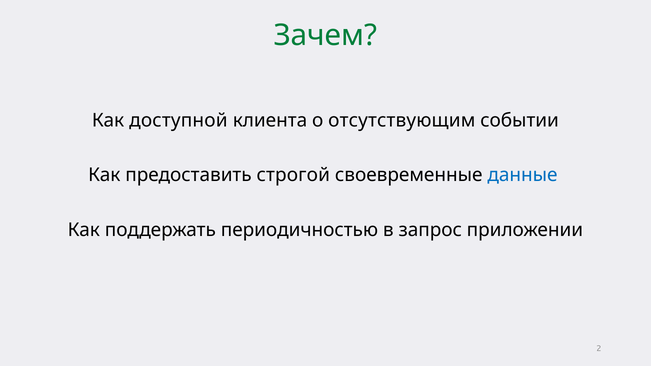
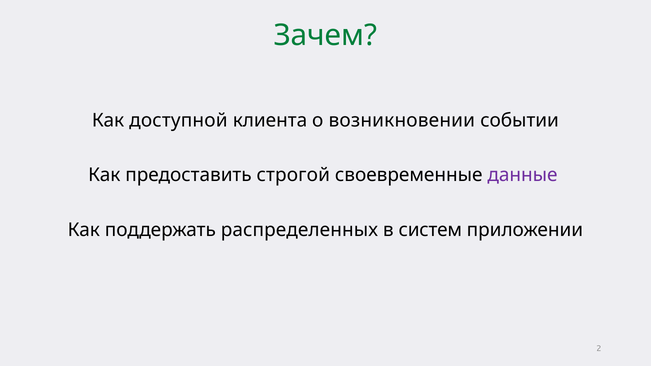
отсутствующим: отсутствующим -> возникновении (402, 121)
данные colour: blue -> purple (522, 175)
периодичностью: периодичностью -> распределенных (299, 230)
запрос: запрос -> систем (430, 230)
